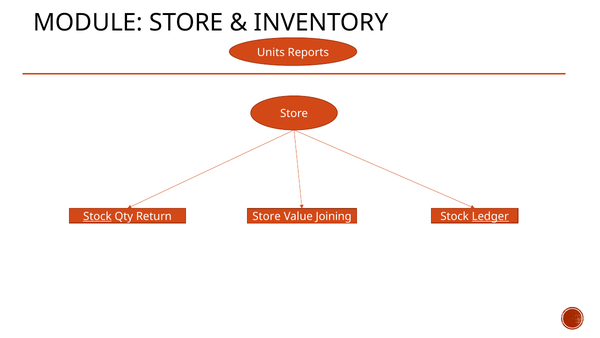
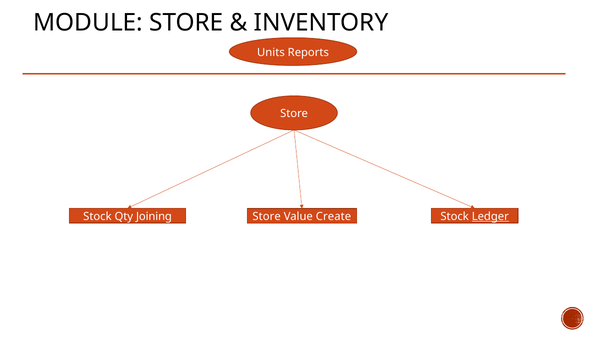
Stock underline: present -> none (97, 216)
Return: Return -> Joining (154, 216)
Joining: Joining -> Create (334, 216)
